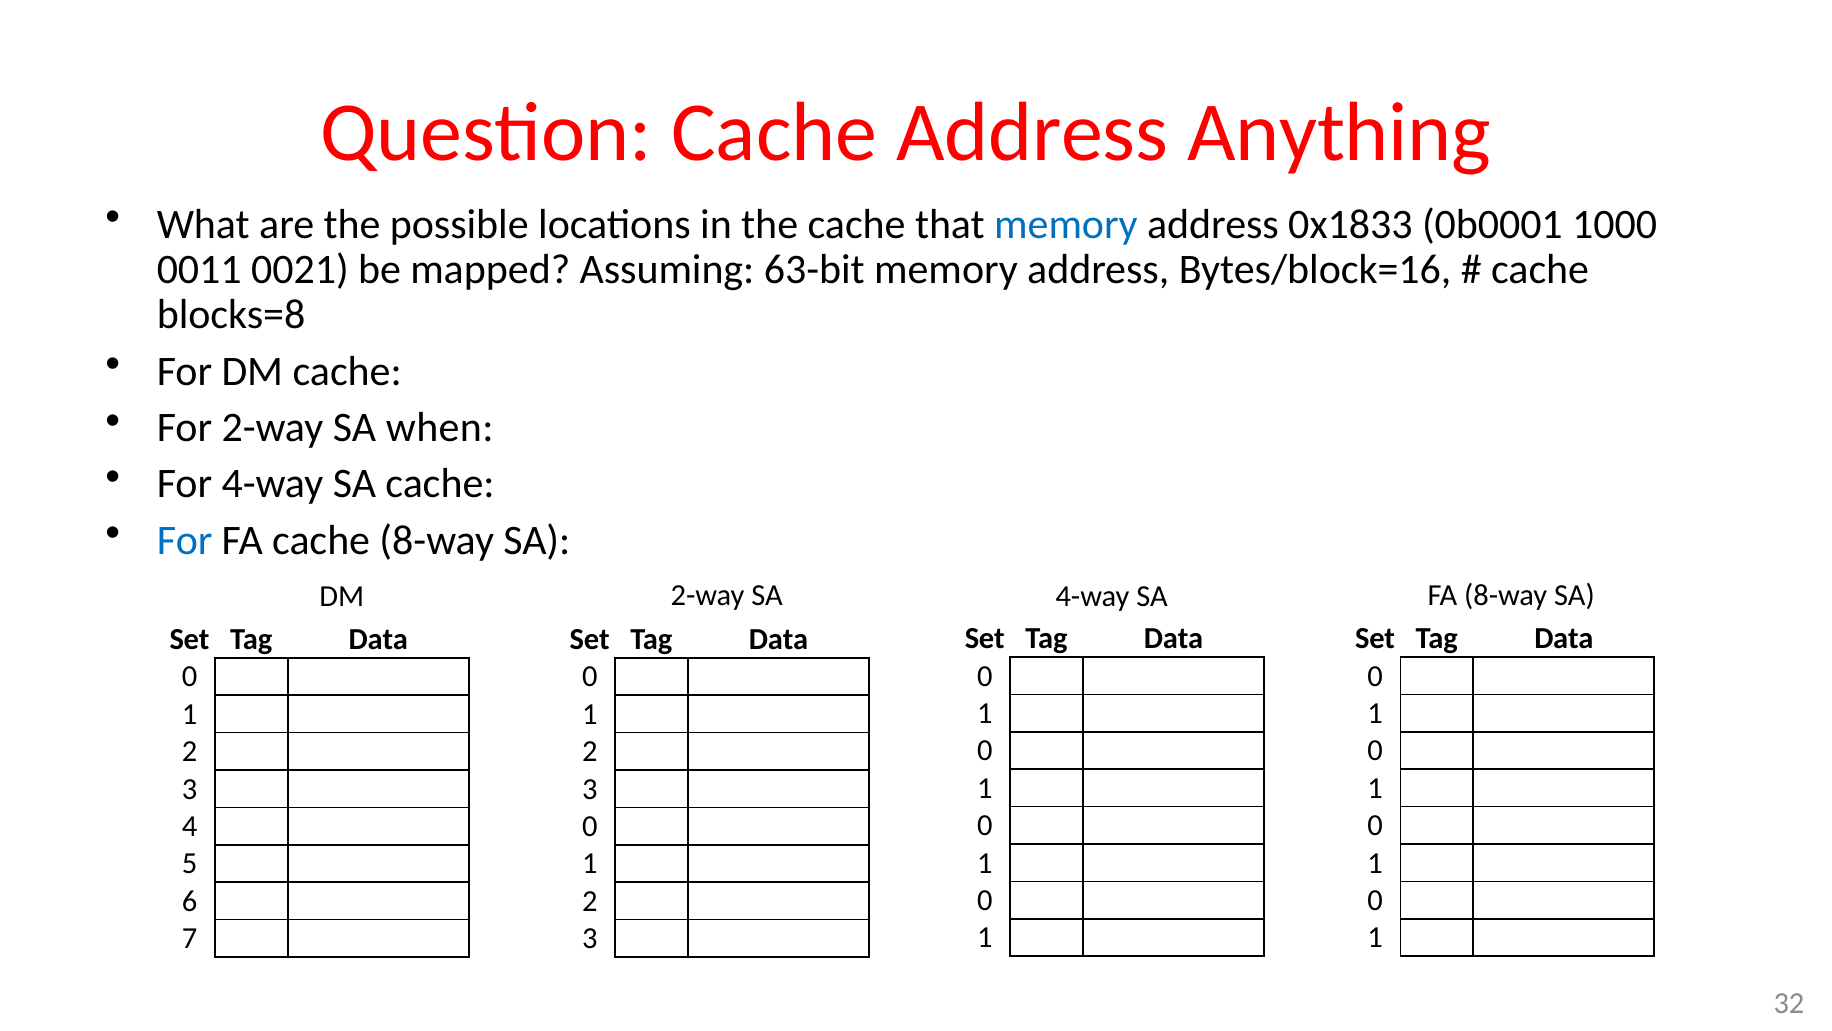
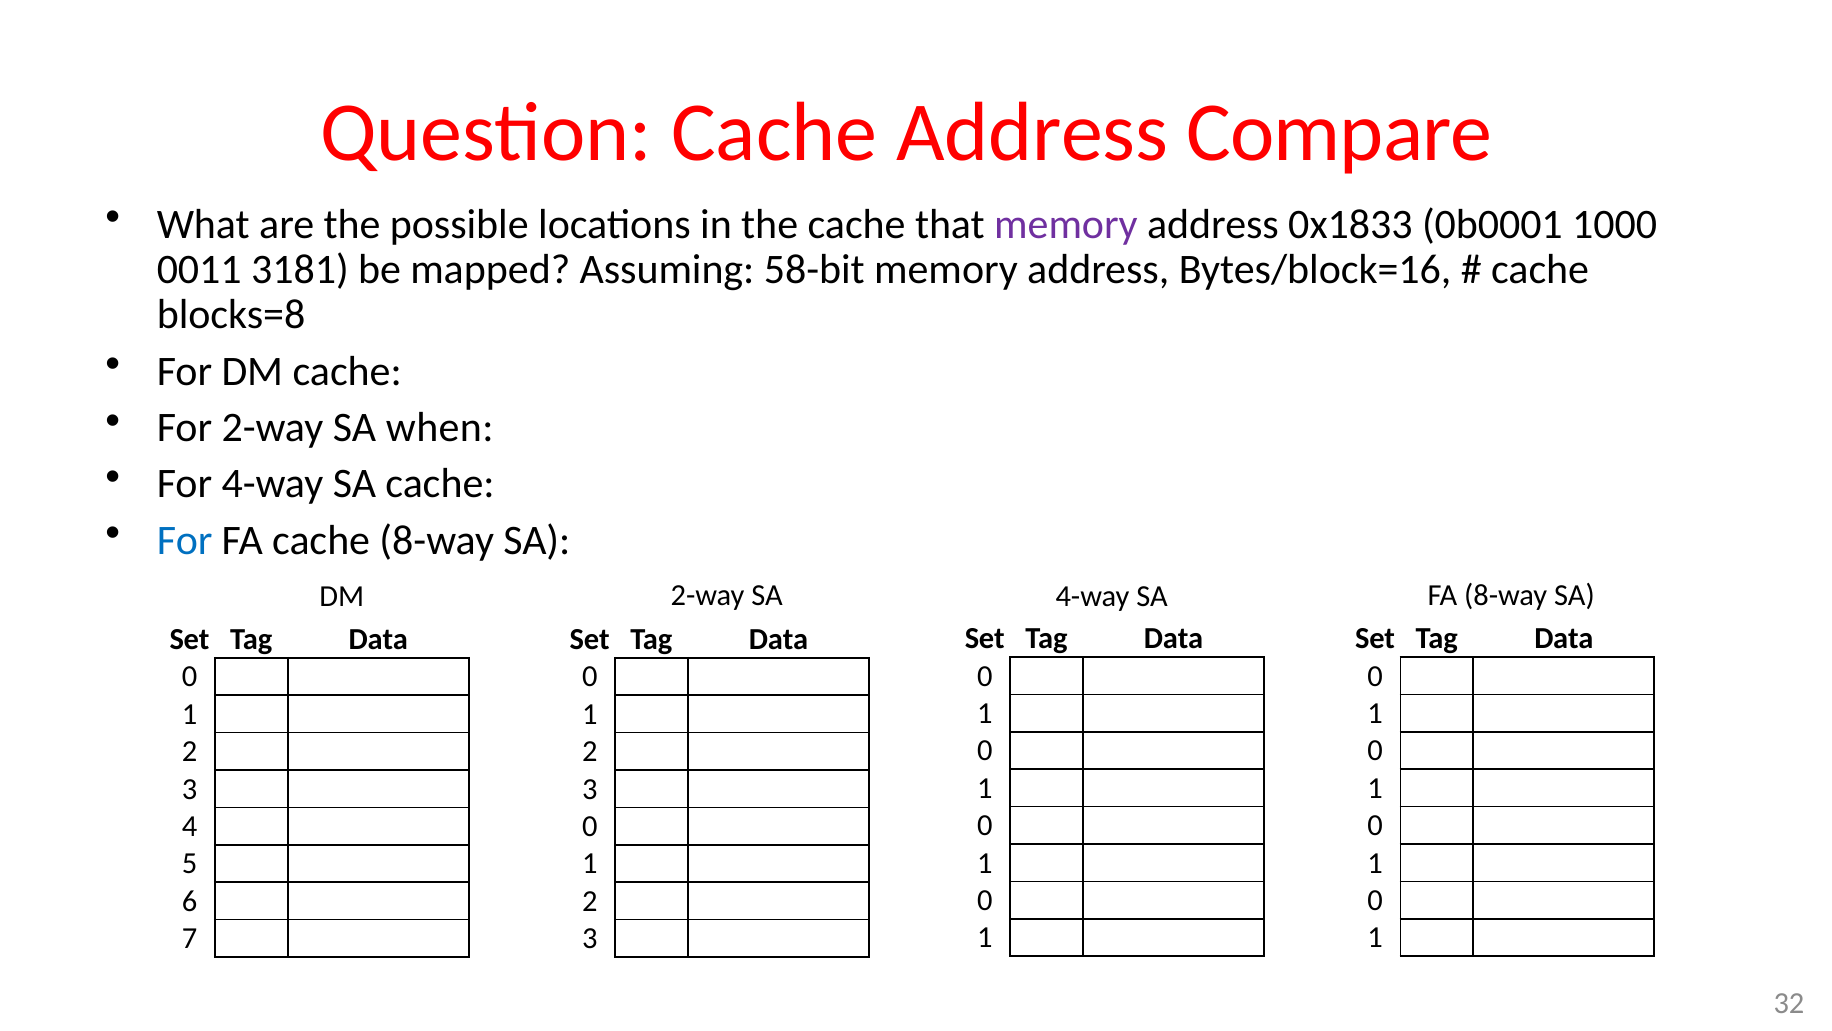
Anything: Anything -> Compare (1339, 133)
memory colour: blue -> purple (1066, 224)
0021: 0021 -> 3181 (300, 270)
63-bit: 63-bit -> 58-bit (814, 270)
